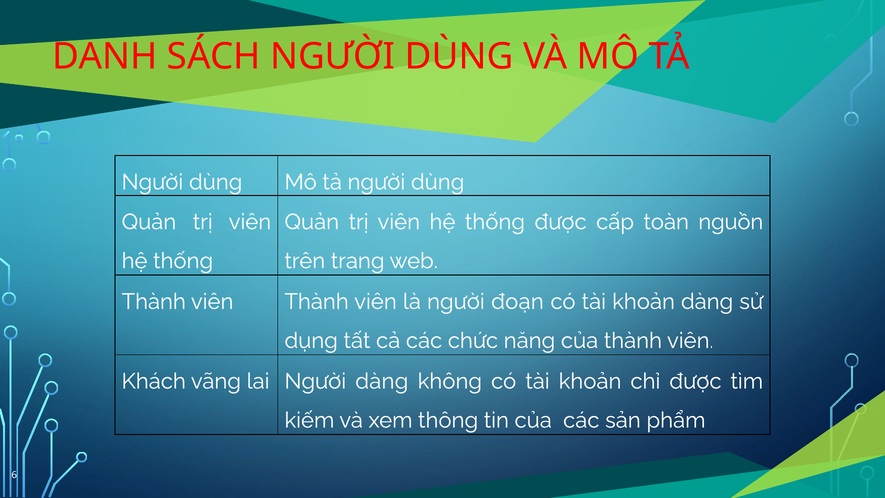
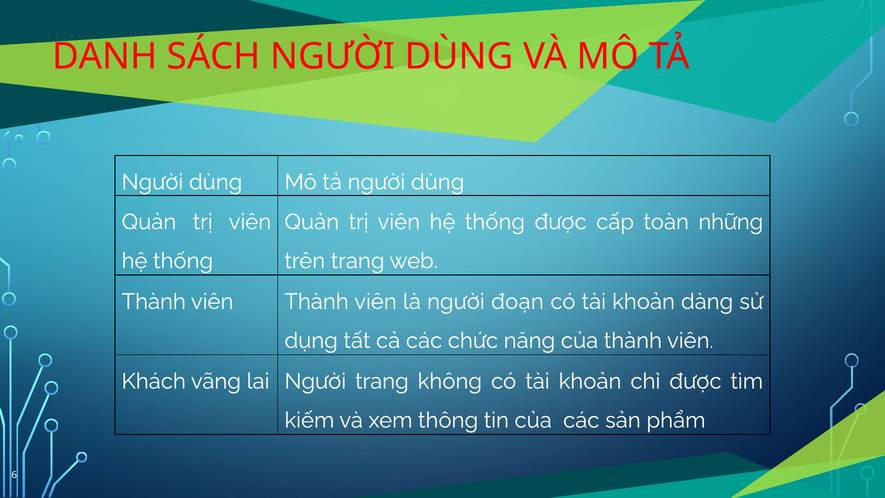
nguồn: nguồn -> những (731, 222)
Người dàng: dàng -> trang (382, 381)
